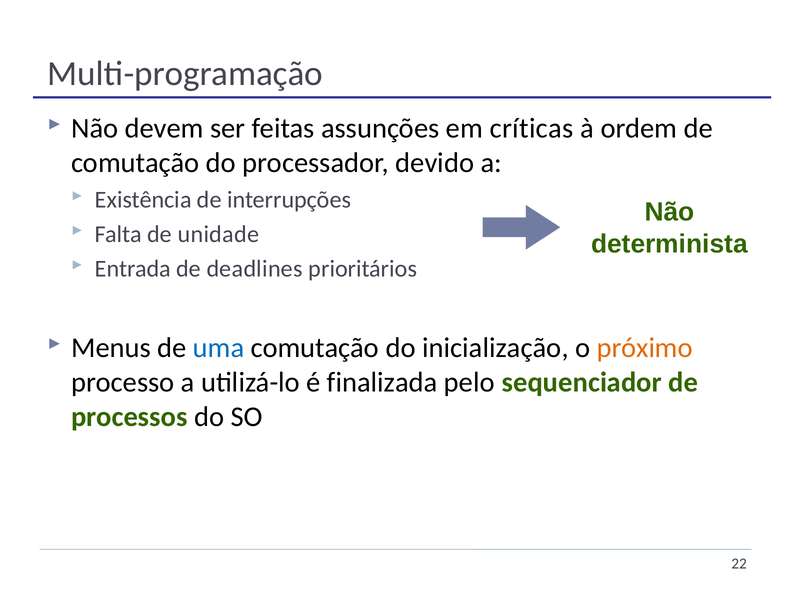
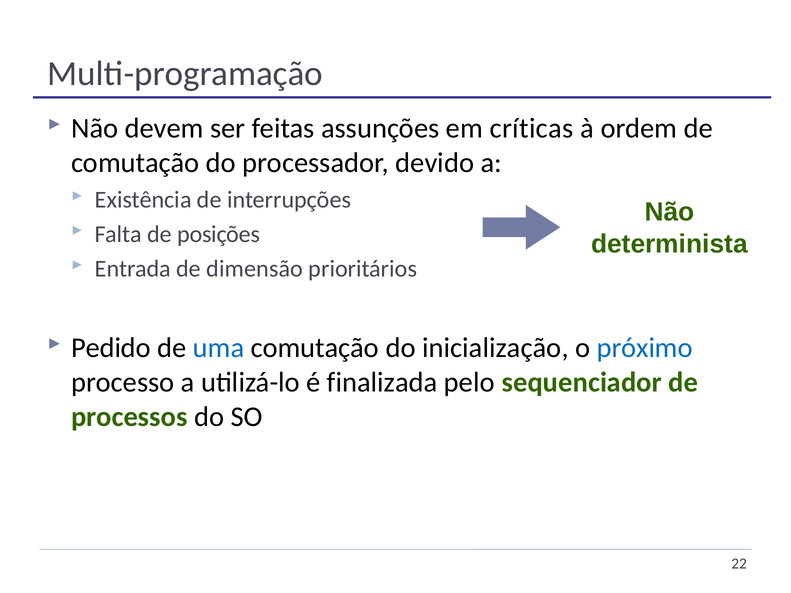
unidade: unidade -> posições (219, 234)
deadlines: deadlines -> dimensão (255, 269)
Menus: Menus -> Pedido (111, 348)
próximo colour: orange -> blue (645, 348)
